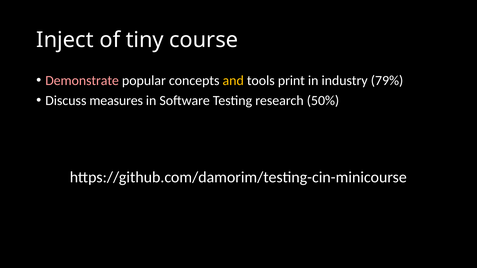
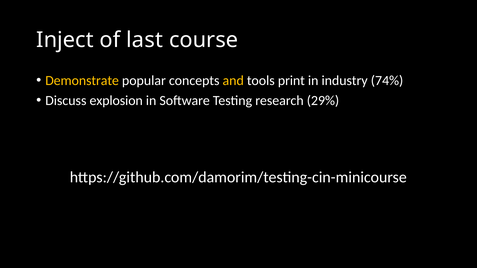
tiny: tiny -> last (145, 40)
Demonstrate colour: pink -> yellow (82, 81)
79%: 79% -> 74% (387, 81)
measures: measures -> explosion (116, 101)
50%: 50% -> 29% (323, 101)
